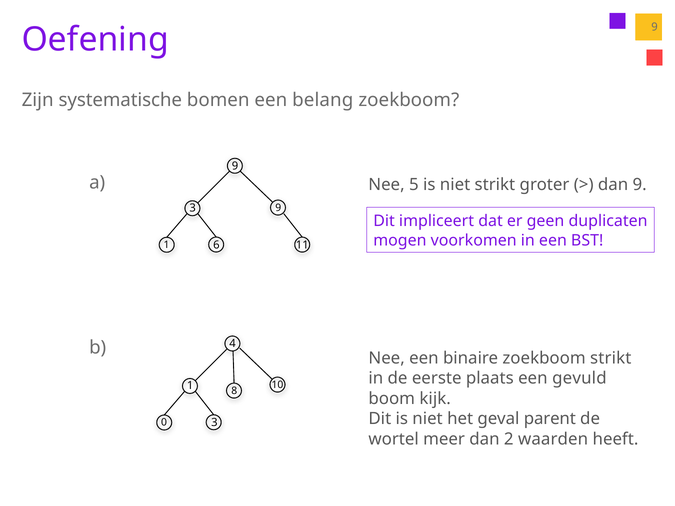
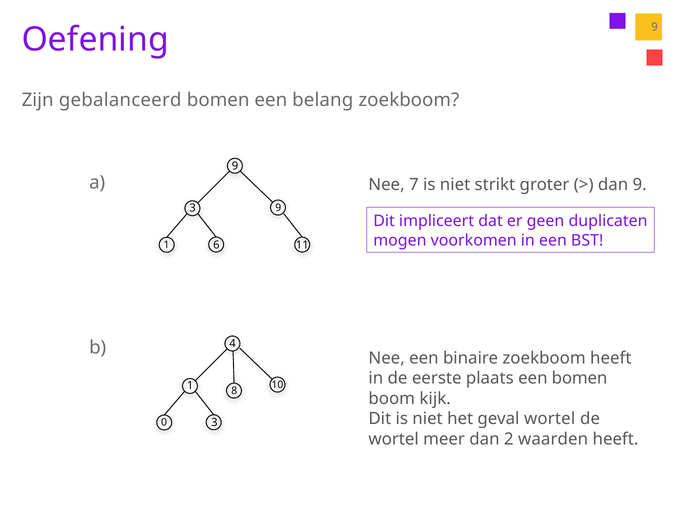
systematische: systematische -> gebalanceerd (120, 100)
5: 5 -> 7 (414, 185)
zoekboom strikt: strikt -> heeft (611, 358)
een gevuld: gevuld -> bomen (580, 378)
geval parent: parent -> wortel (550, 419)
